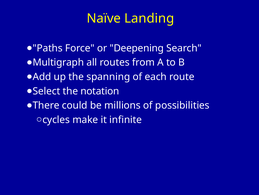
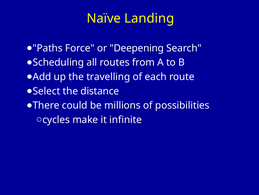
Multigraph: Multigraph -> Scheduling (58, 62)
spanning: spanning -> travelling (108, 77)
notation: notation -> distance (100, 91)
